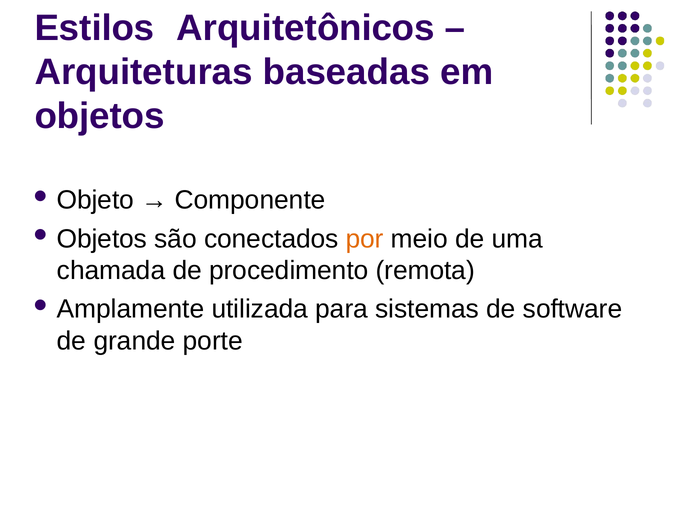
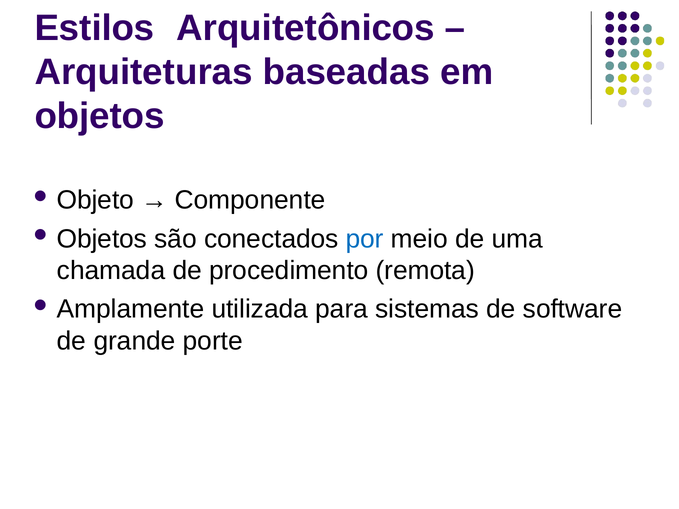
por colour: orange -> blue (365, 239)
